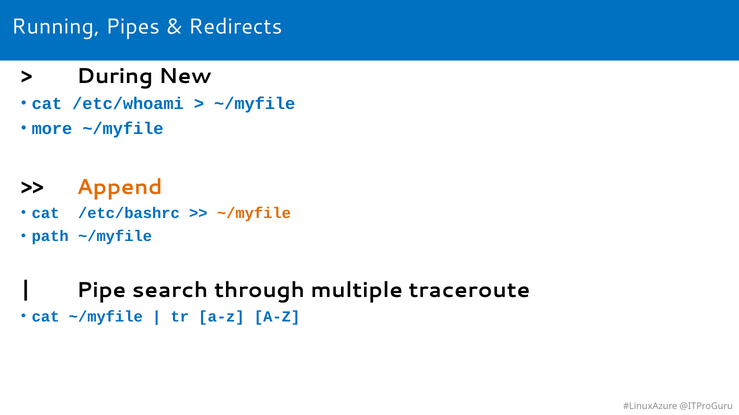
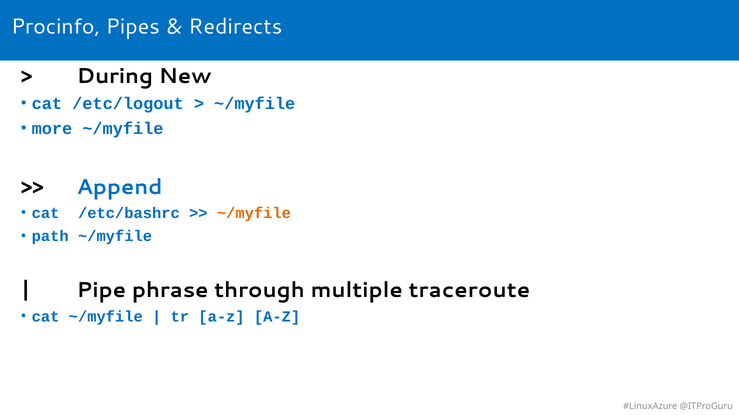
Running: Running -> Procinfo (56, 27)
/etc/whoami: /etc/whoami -> /etc/logout (128, 104)
Append colour: orange -> blue (120, 187)
search: search -> phrase (170, 291)
